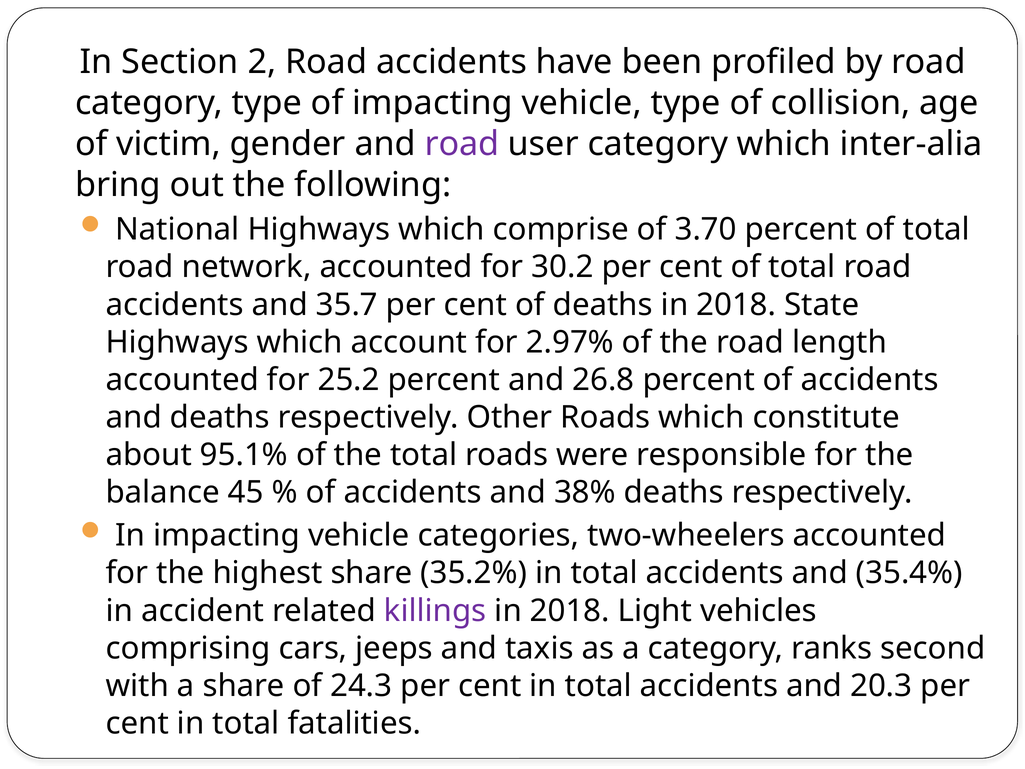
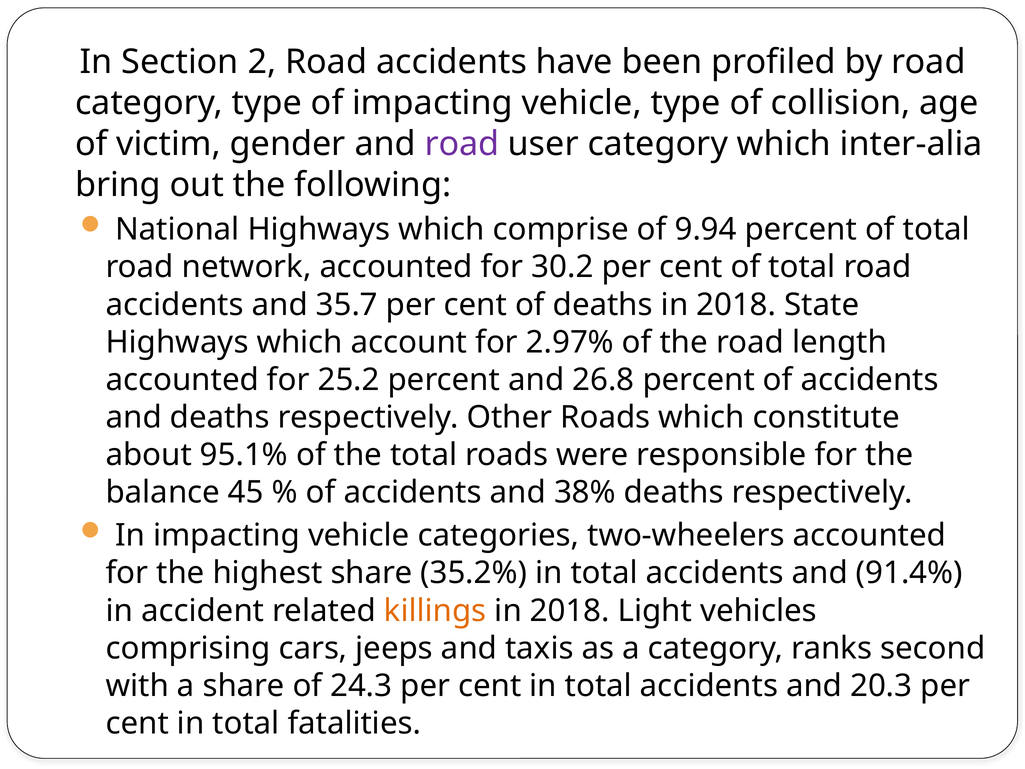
3.70: 3.70 -> 9.94 (706, 229)
35.4%: 35.4% -> 91.4% (909, 573)
killings colour: purple -> orange (435, 610)
